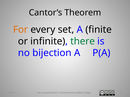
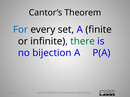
For colour: orange -> blue (21, 30)
